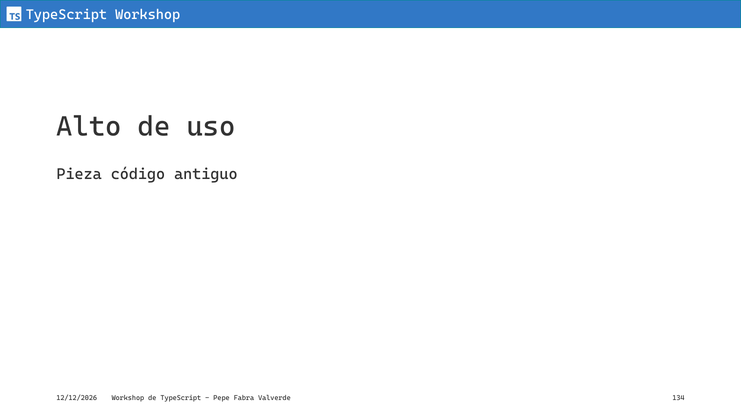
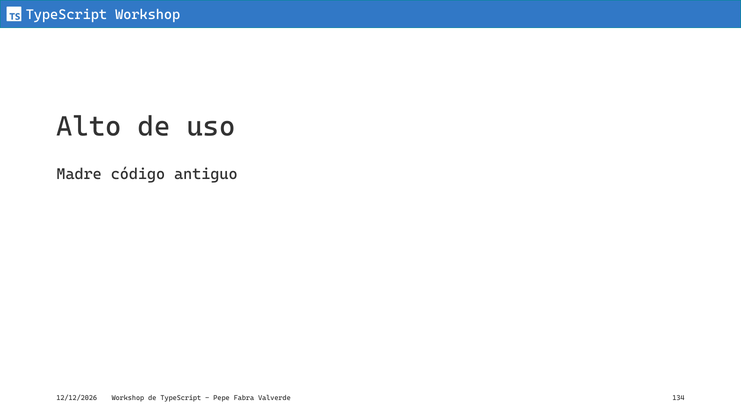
Pieza: Pieza -> Madre (79, 174)
